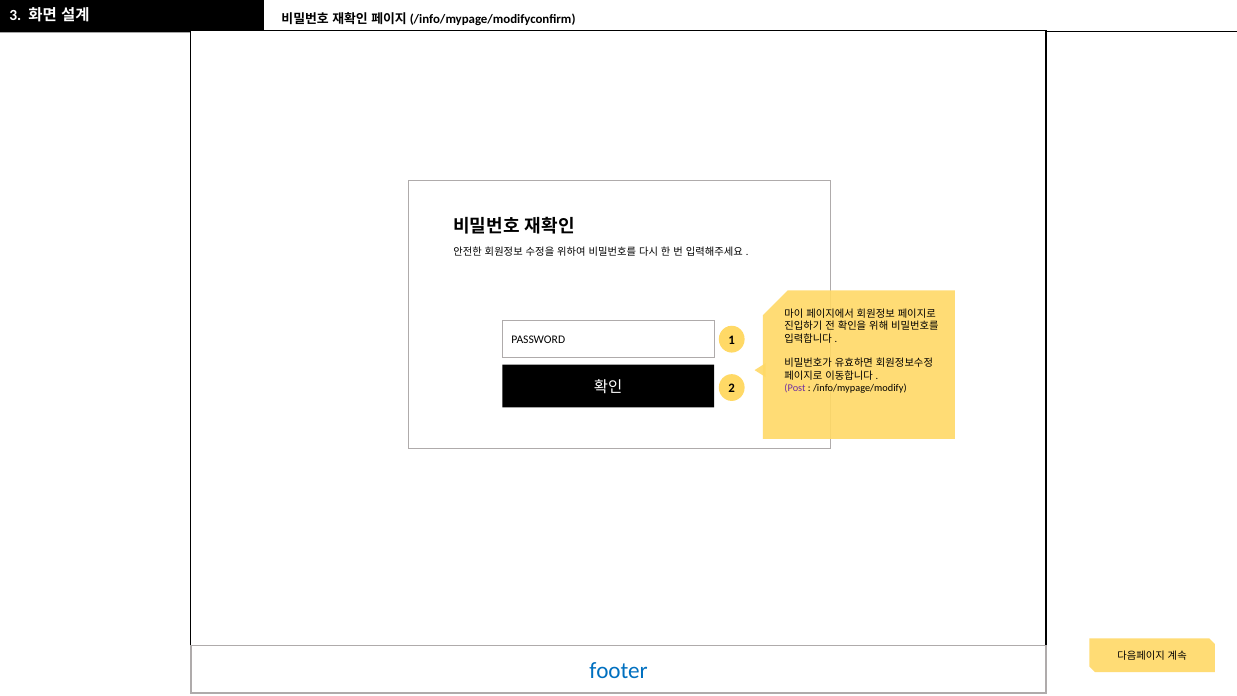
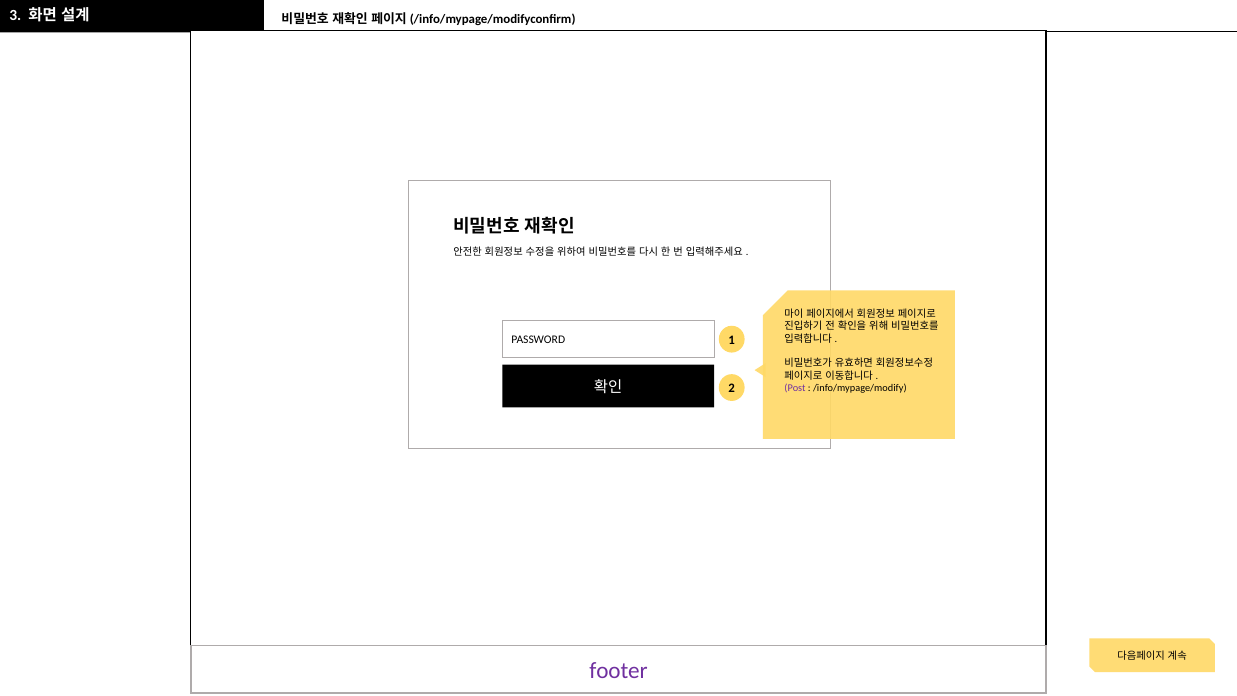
footer colour: blue -> purple (619, 671)
